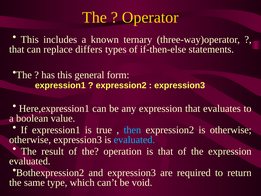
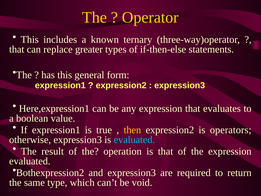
differs: differs -> greater (89, 49)
then colour: light blue -> yellow (132, 130)
is otherwise: otherwise -> operators (231, 130)
